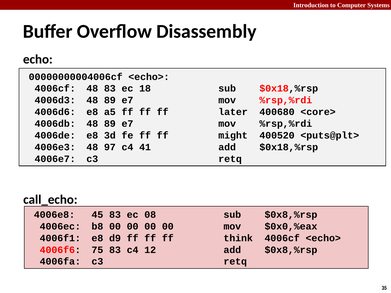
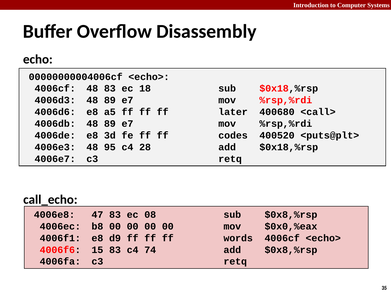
<core>: <core> -> <call> (318, 112)
might: might -> codes (233, 136)
97: 97 -> 95 (110, 147)
41: 41 -> 28 (145, 147)
45: 45 -> 47 (97, 215)
think: think -> words (238, 238)
75: 75 -> 15 (97, 250)
12: 12 -> 74 (150, 250)
